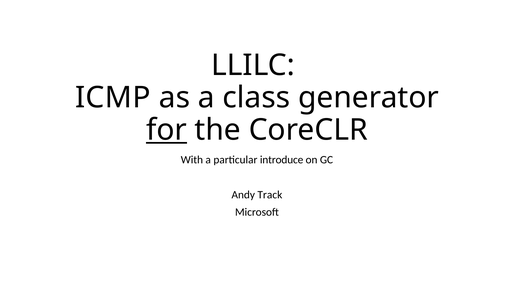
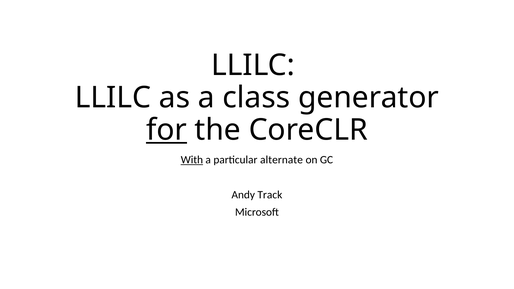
ICMP: ICMP -> LLILC (113, 98)
With underline: none -> present (192, 160)
introduce: introduce -> alternate (281, 160)
